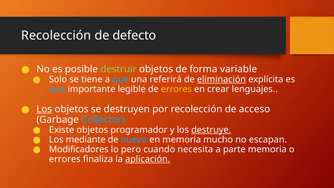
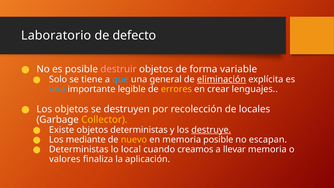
Recolección: Recolección -> Laboratorio (56, 35)
destruir colour: light green -> pink (119, 69)
referirá: referirá -> general (166, 79)
Los underline: present -> none (44, 109)
acceso: acceso -> locales (255, 109)
Collector colour: light blue -> yellow (104, 120)
objetos programador: programador -> deterministas (139, 130)
nuevo colour: light blue -> yellow (134, 139)
memoria mucho: mucho -> posible (218, 139)
Modificadores: Modificadores -> Deterministas (79, 149)
pero: pero -> local (131, 149)
necesita: necesita -> creamos (195, 149)
parte: parte -> llevar (234, 149)
errores: errores -> valores (65, 159)
aplicación underline: present -> none (148, 159)
